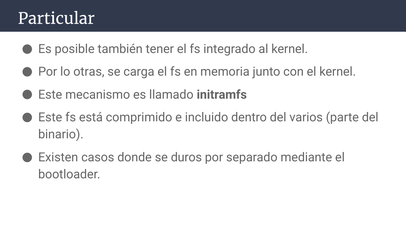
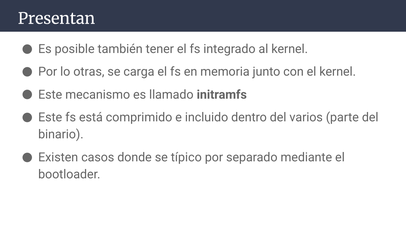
Particular: Particular -> Presentan (56, 19)
duros: duros -> típico (186, 157)
